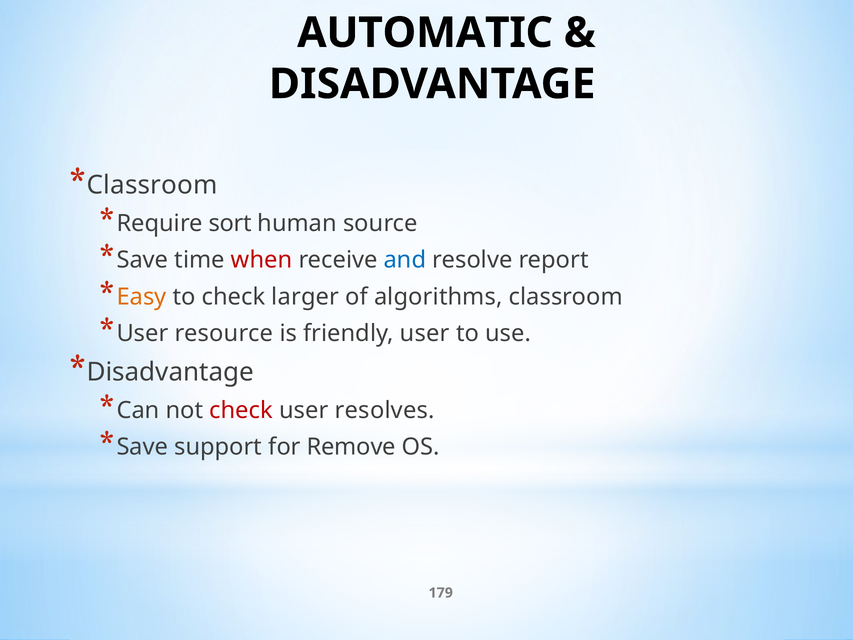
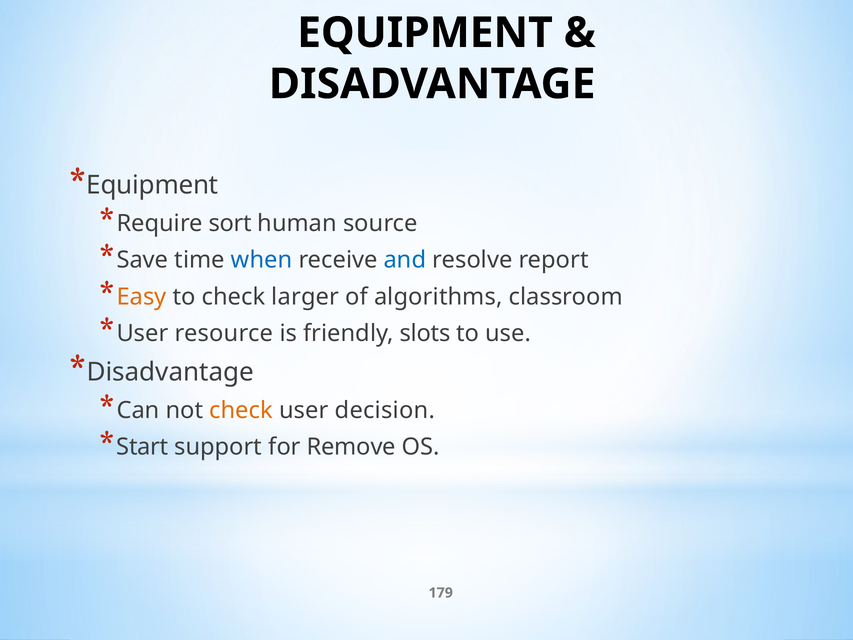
AUTOMATIC: AUTOMATIC -> EQUIPMENT (425, 33)
Classroom: Classroom -> Equipment (152, 185)
when colour: red -> blue (262, 260)
friendly user: user -> slots (425, 333)
check colour: red -> orange (241, 410)
resolves: resolves -> decision (385, 410)
Save: Save -> Start (142, 447)
